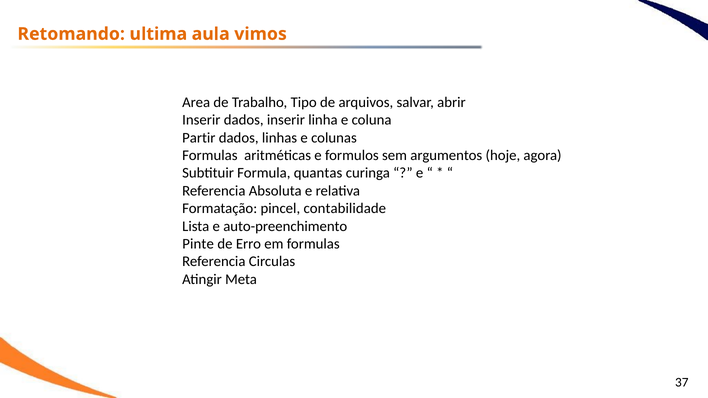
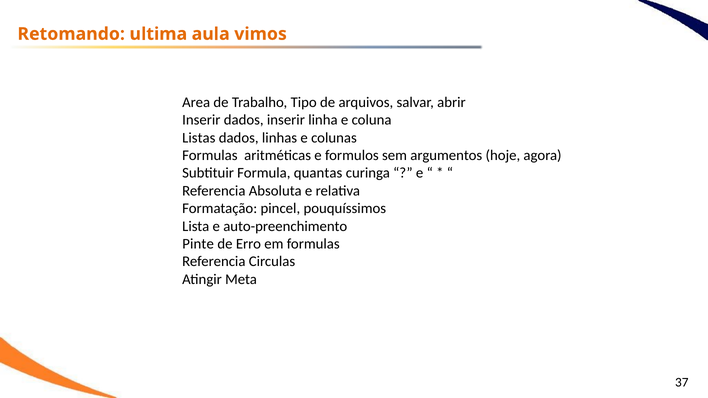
Partir: Partir -> Listas (199, 138)
contabilidade: contabilidade -> pouquíssimos (345, 209)
